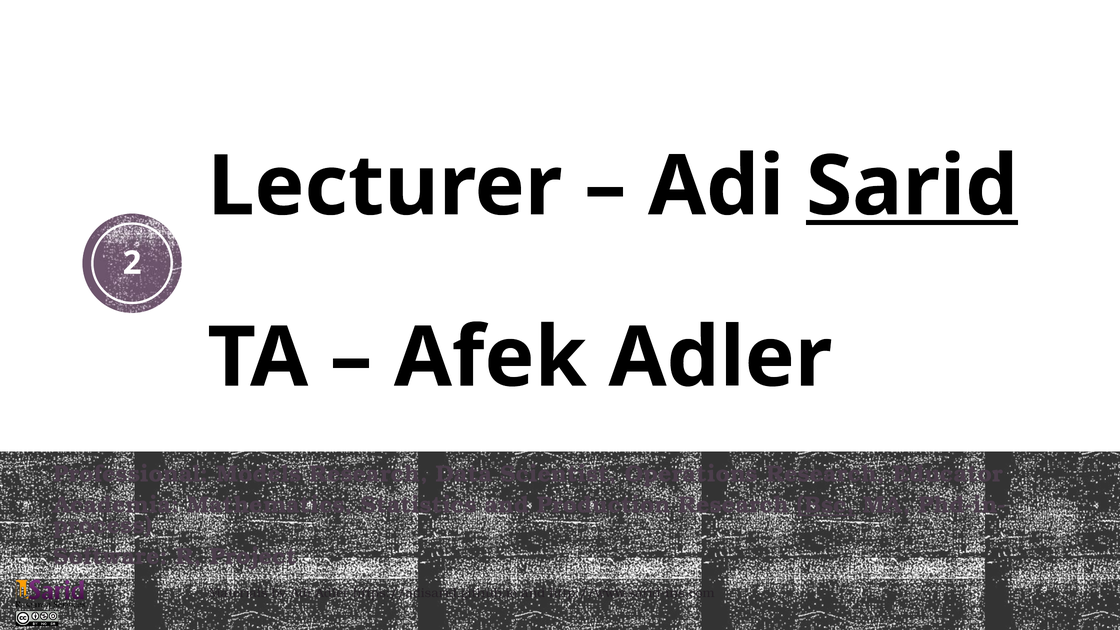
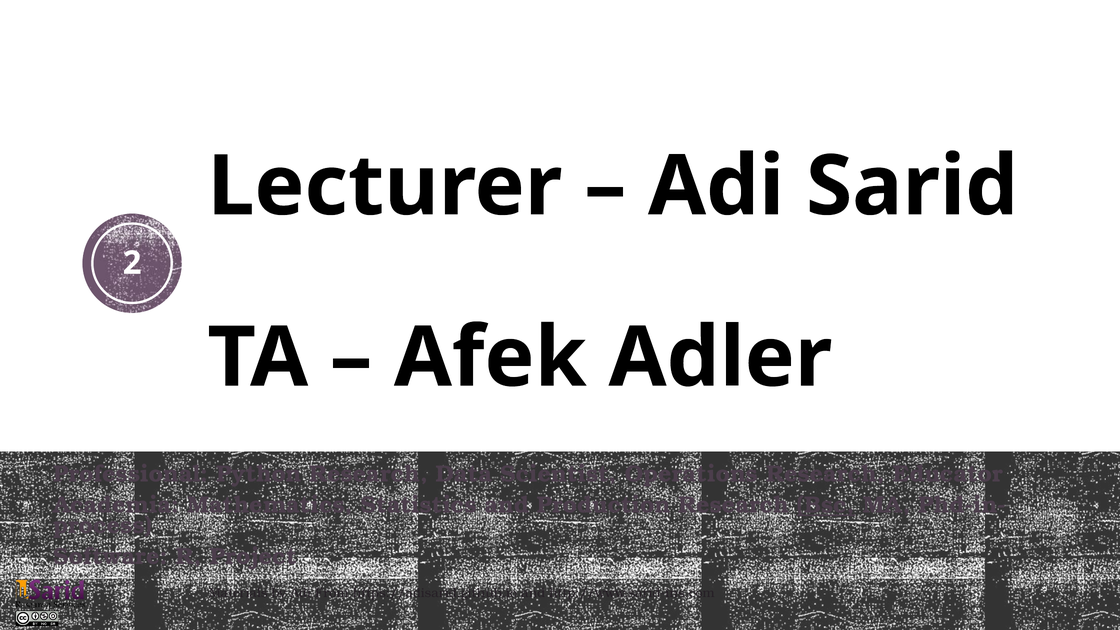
Sarid underline: present -> none (912, 187)
Models: Models -> Python (259, 474)
Adi Adler: Adler -> From (332, 593)
